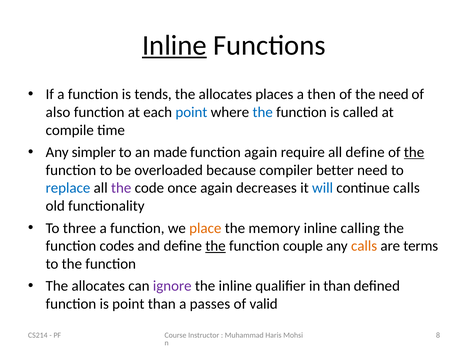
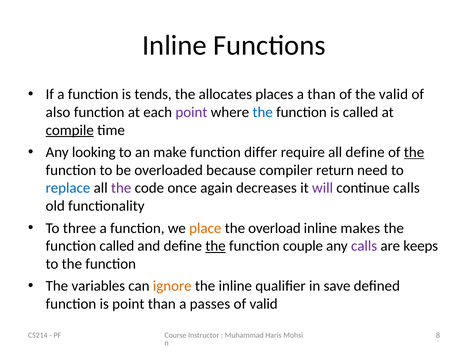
Inline underline: present -> none (174, 45)
a then: then -> than (322, 94)
the need: need -> valid (393, 94)
point colour: blue -> purple (191, 112)
compile underline: none -> present (70, 130)
simpler: simpler -> looking (94, 152)
made: made -> make (170, 152)
function again: again -> differ (261, 152)
better: better -> return (335, 170)
will colour: blue -> purple (323, 188)
memory: memory -> overload (274, 228)
calling: calling -> makes (360, 228)
function codes: codes -> called (117, 246)
calls colour: orange -> purple (364, 246)
terms: terms -> keeps (421, 246)
allocates: allocates -> variables (98, 286)
ignore colour: purple -> orange (172, 286)
in than: than -> save (337, 286)
